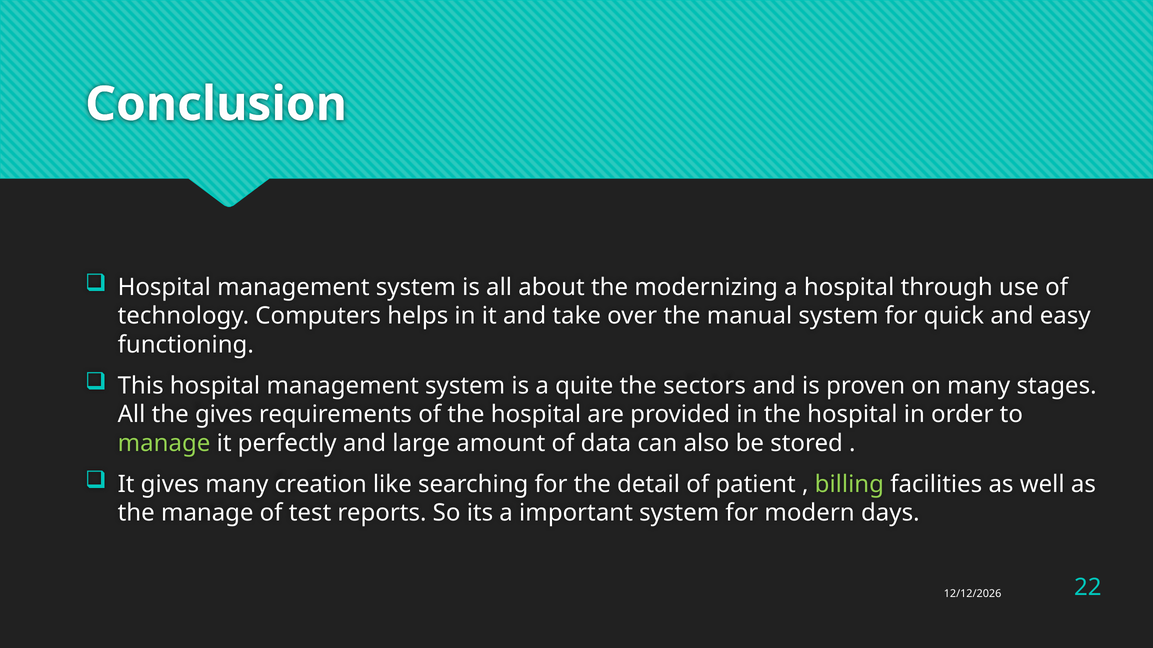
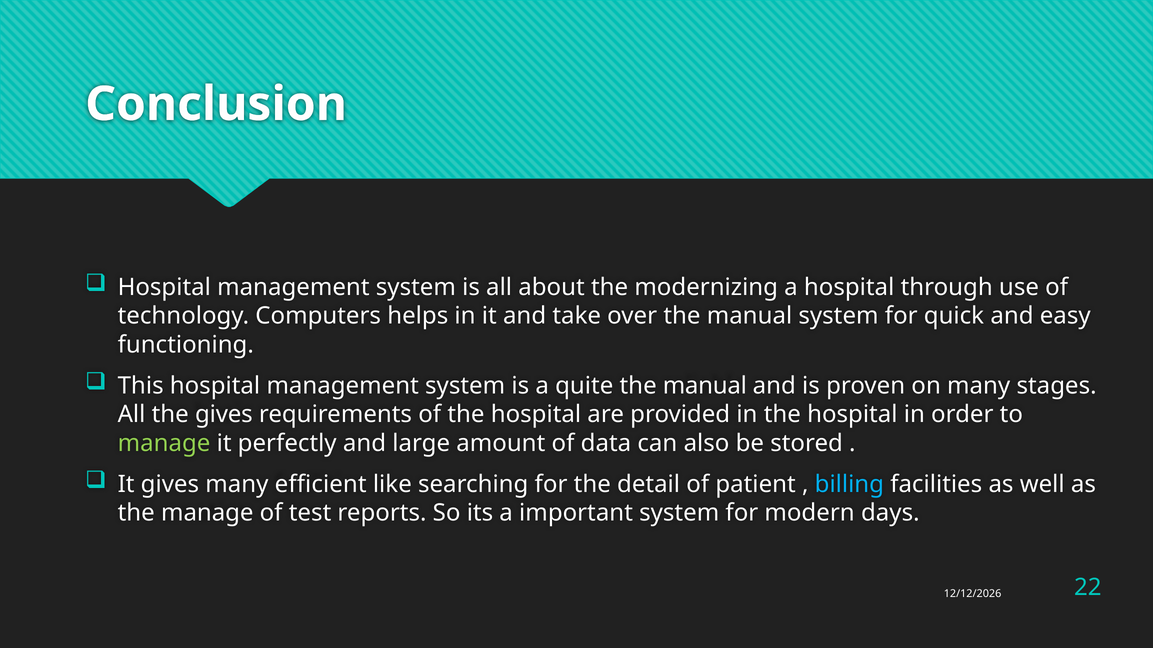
quite the sectors: sectors -> manual (705, 386)
creation: creation -> efficient (321, 485)
billing colour: light green -> light blue (849, 485)
